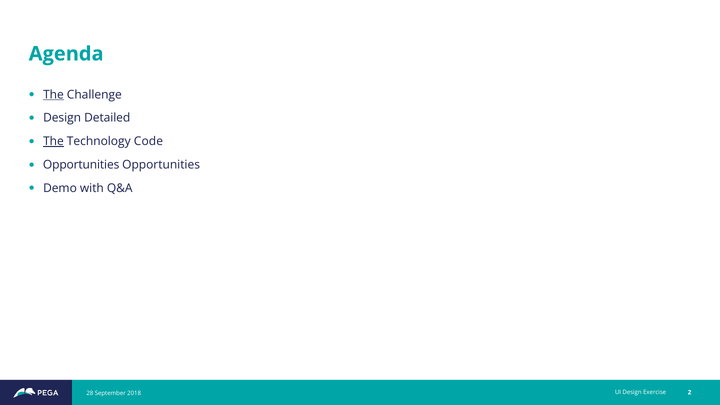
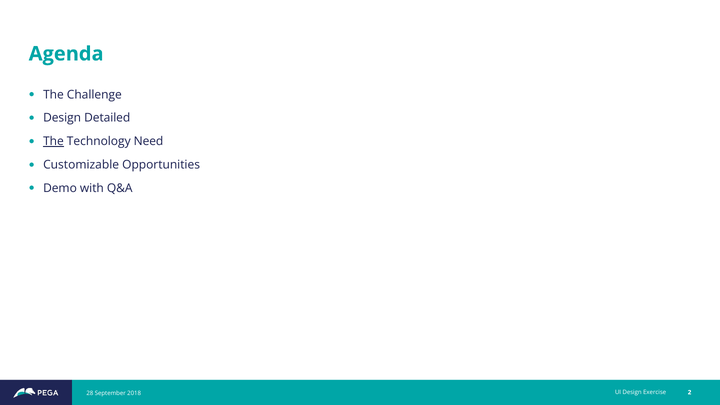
The underline: present -> none (53, 95)
Code: Code -> Need (149, 141)
Opportunities: Opportunities -> Customizable (81, 165)
